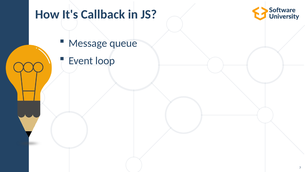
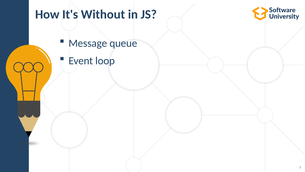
Callback: Callback -> Without (103, 14)
